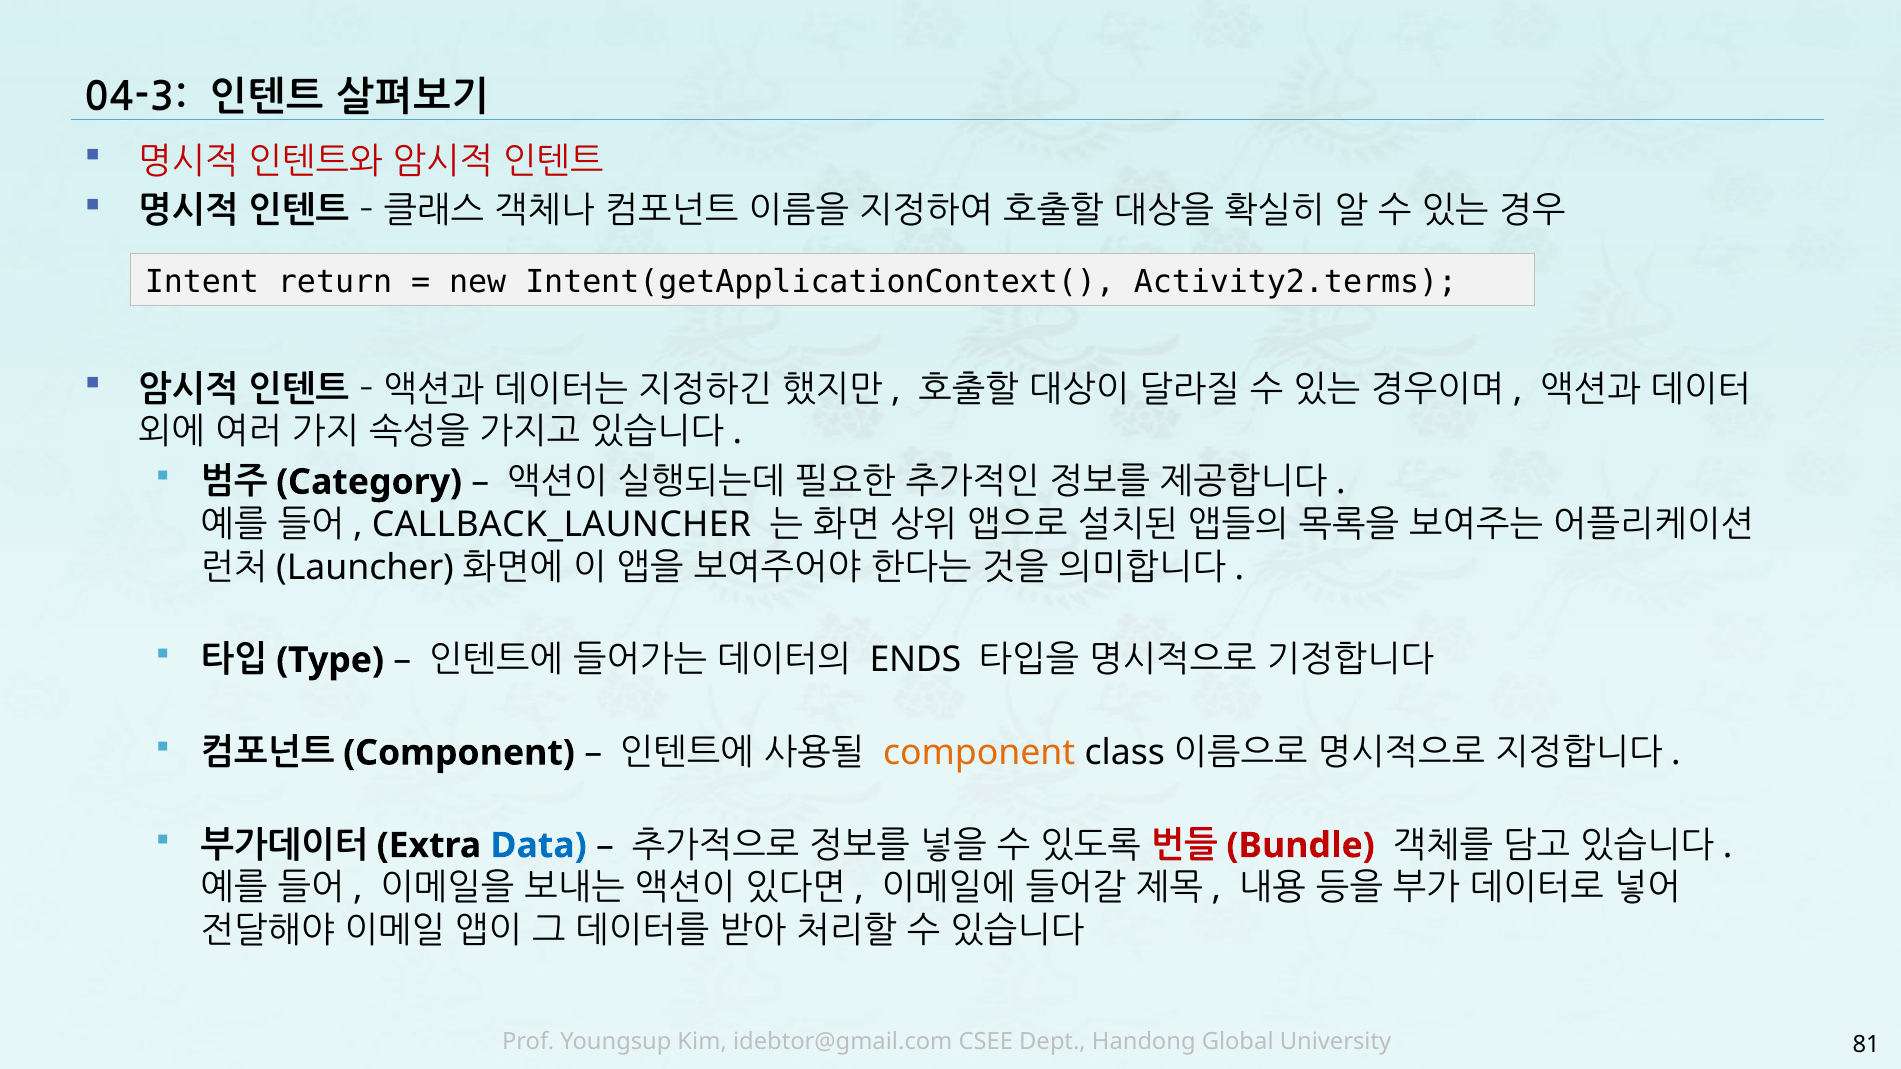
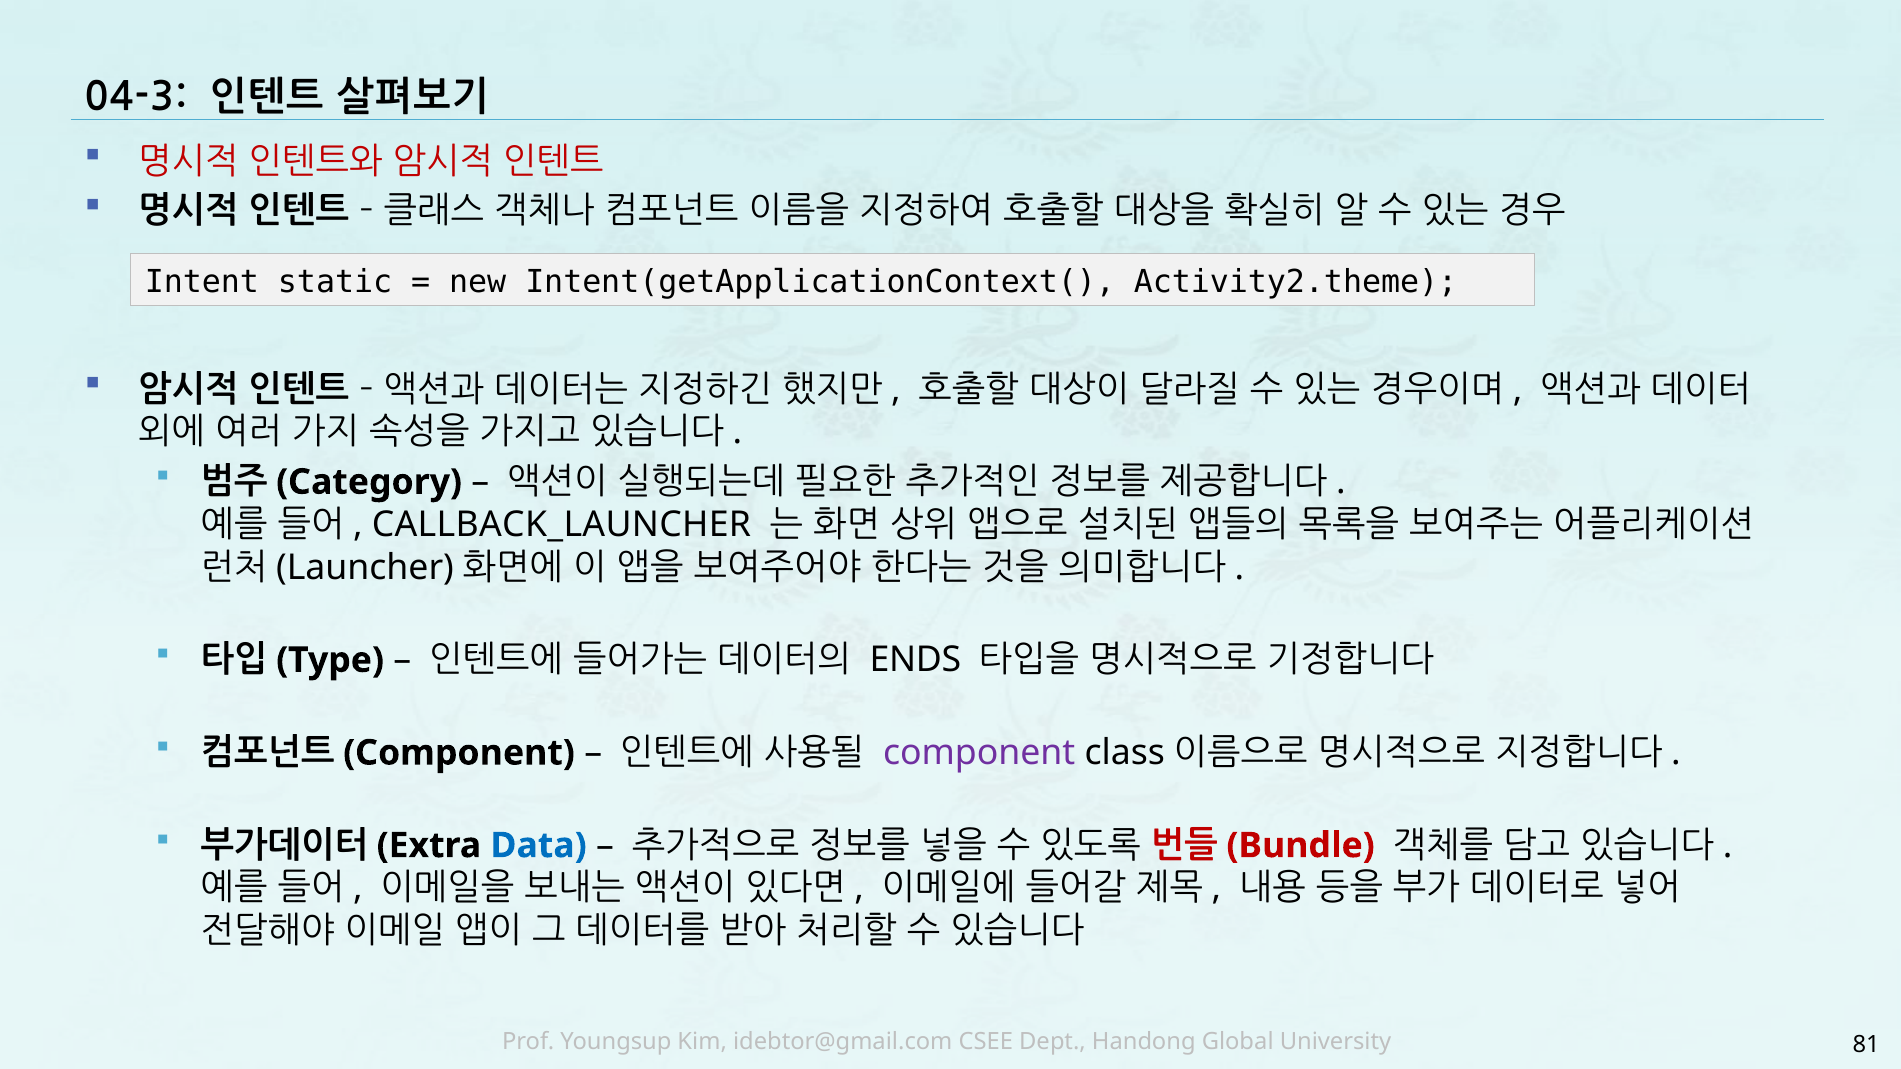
return: return -> static (335, 282)
Activity2.terms: Activity2.terms -> Activity2.theme (1295, 282)
component colour: orange -> purple (979, 753)
